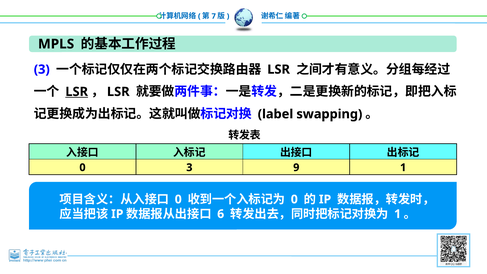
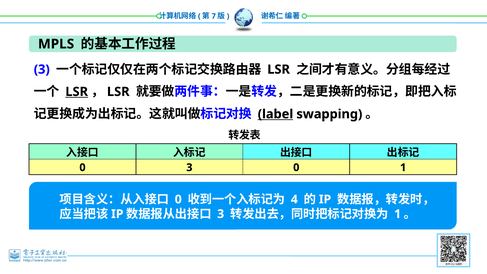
label underline: none -> present (275, 114)
3 9: 9 -> 0 (296, 167)
0: 0 -> 4 (294, 199)
6: 6 -> 3 (221, 214)
